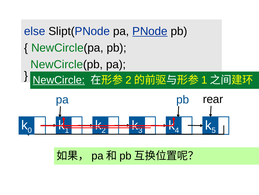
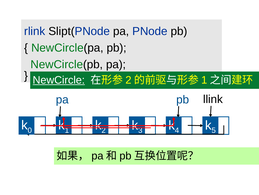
else: else -> rlink (35, 31)
PNode underline: present -> none (150, 31)
rear: rear -> llink (213, 99)
